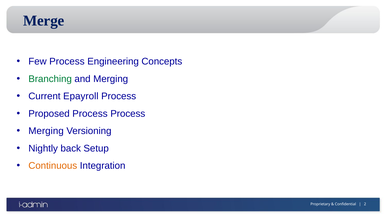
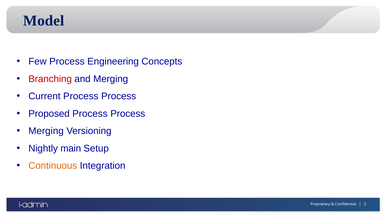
Merge: Merge -> Model (44, 21)
Branching colour: green -> red (50, 79)
Current Epayroll: Epayroll -> Process (81, 96)
back: back -> main (71, 148)
